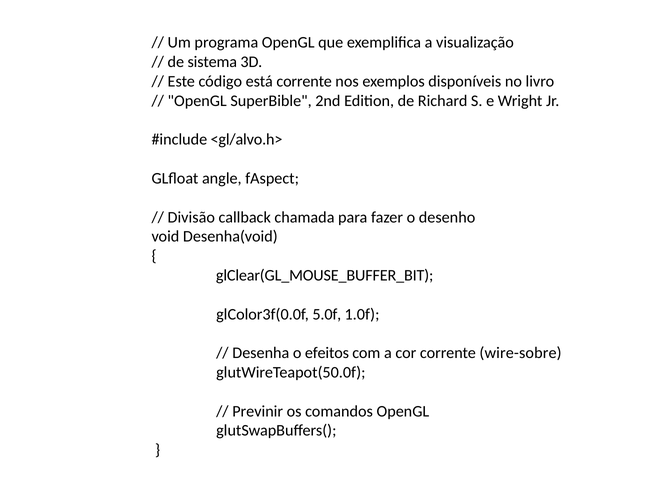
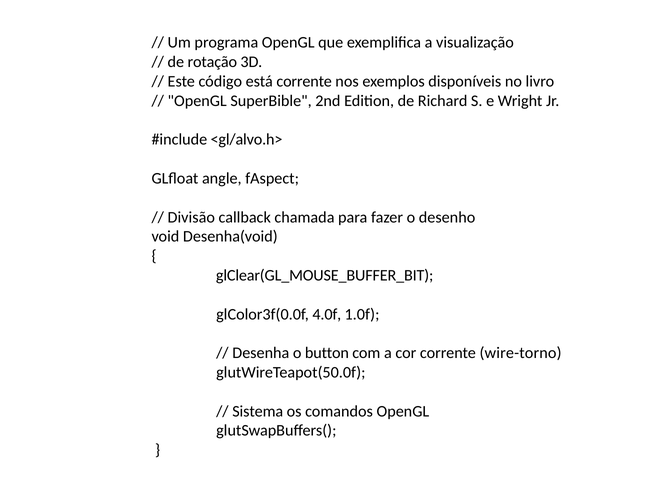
sistema: sistema -> rotação (212, 62)
5.0f: 5.0f -> 4.0f (327, 314)
efeitos: efeitos -> button (327, 353)
wire-sobre: wire-sobre -> wire-torno (521, 353)
Previnir: Previnir -> Sistema (258, 411)
